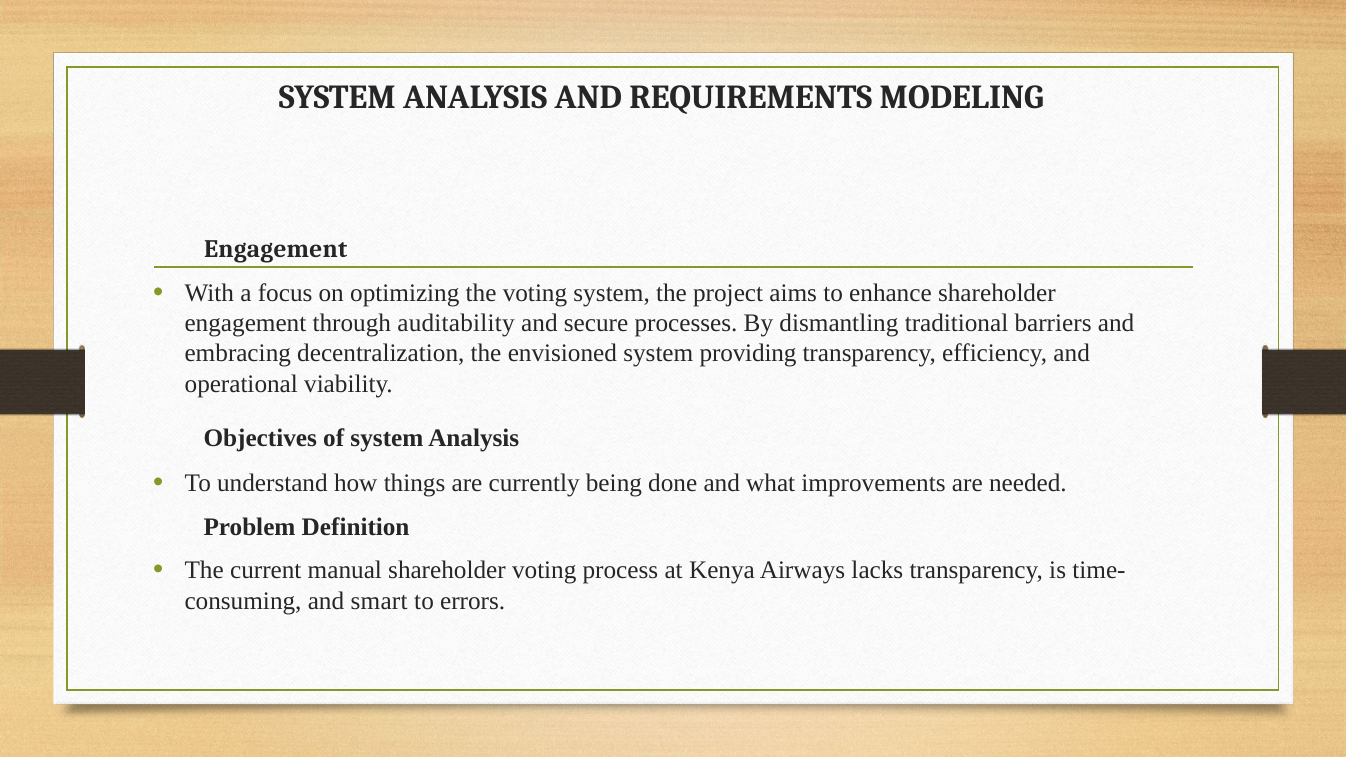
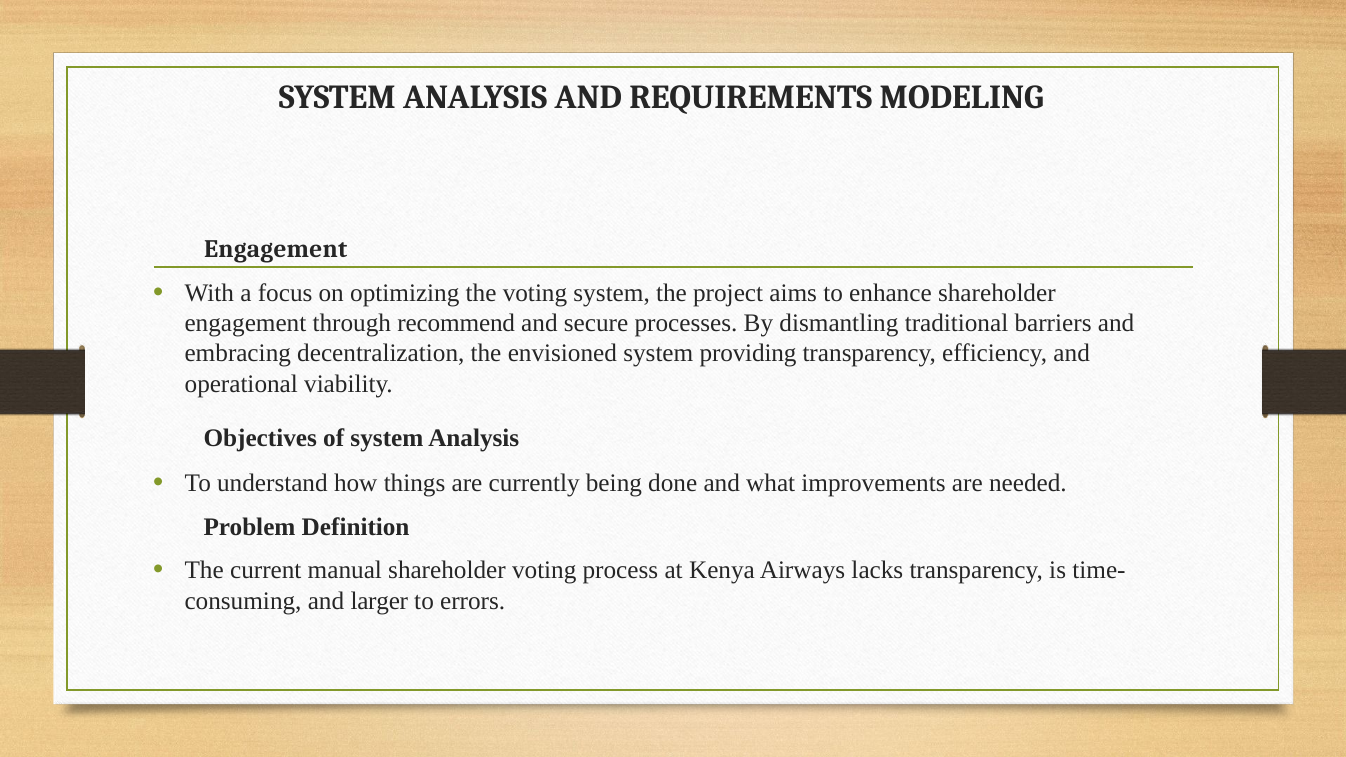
auditability: auditability -> recommend (456, 323)
smart: smart -> larger (379, 601)
